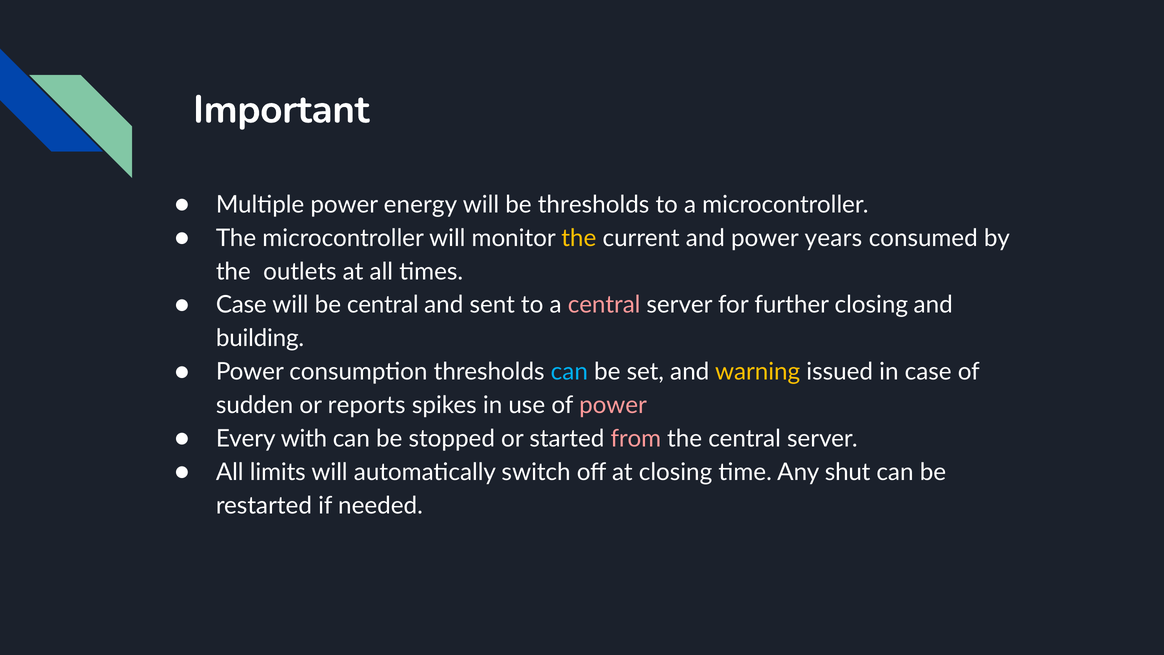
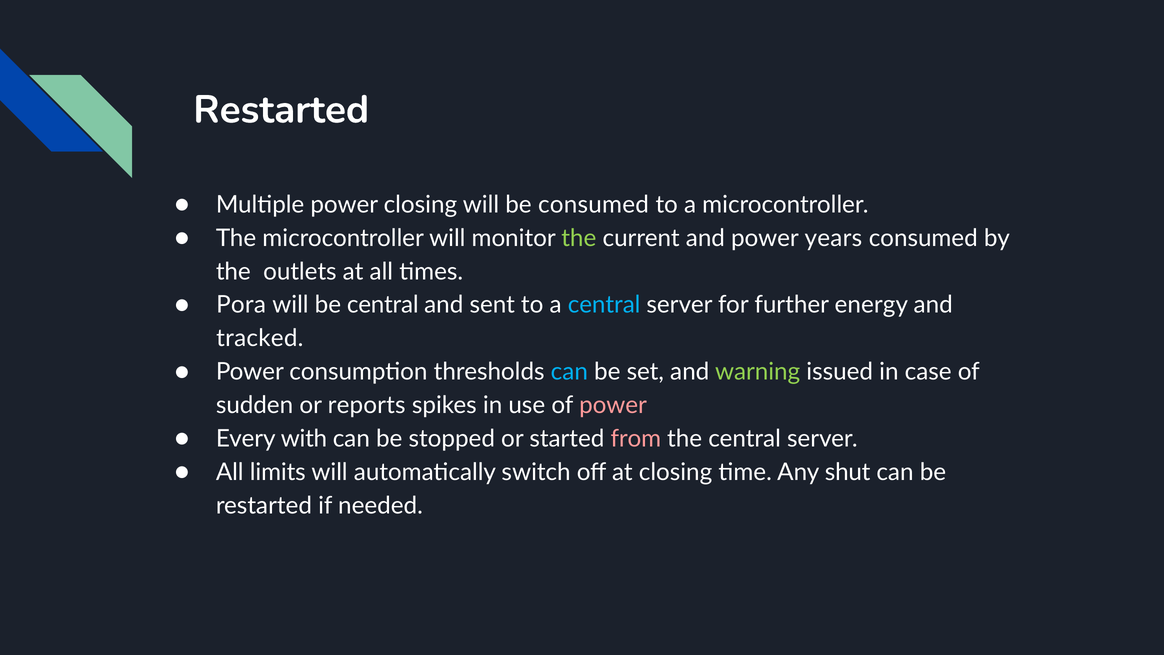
Important: Important -> Restarted (281, 110)
power energy: energy -> closing (420, 204)
be thresholds: thresholds -> consumed (593, 204)
the colour: yellow -> light green (579, 238)
Case: Case -> Pora (241, 305)
central colour: pink -> light blue (604, 305)
further closing: closing -> energy (871, 305)
building: building -> tracked (260, 338)
warning colour: yellow -> light green (758, 372)
